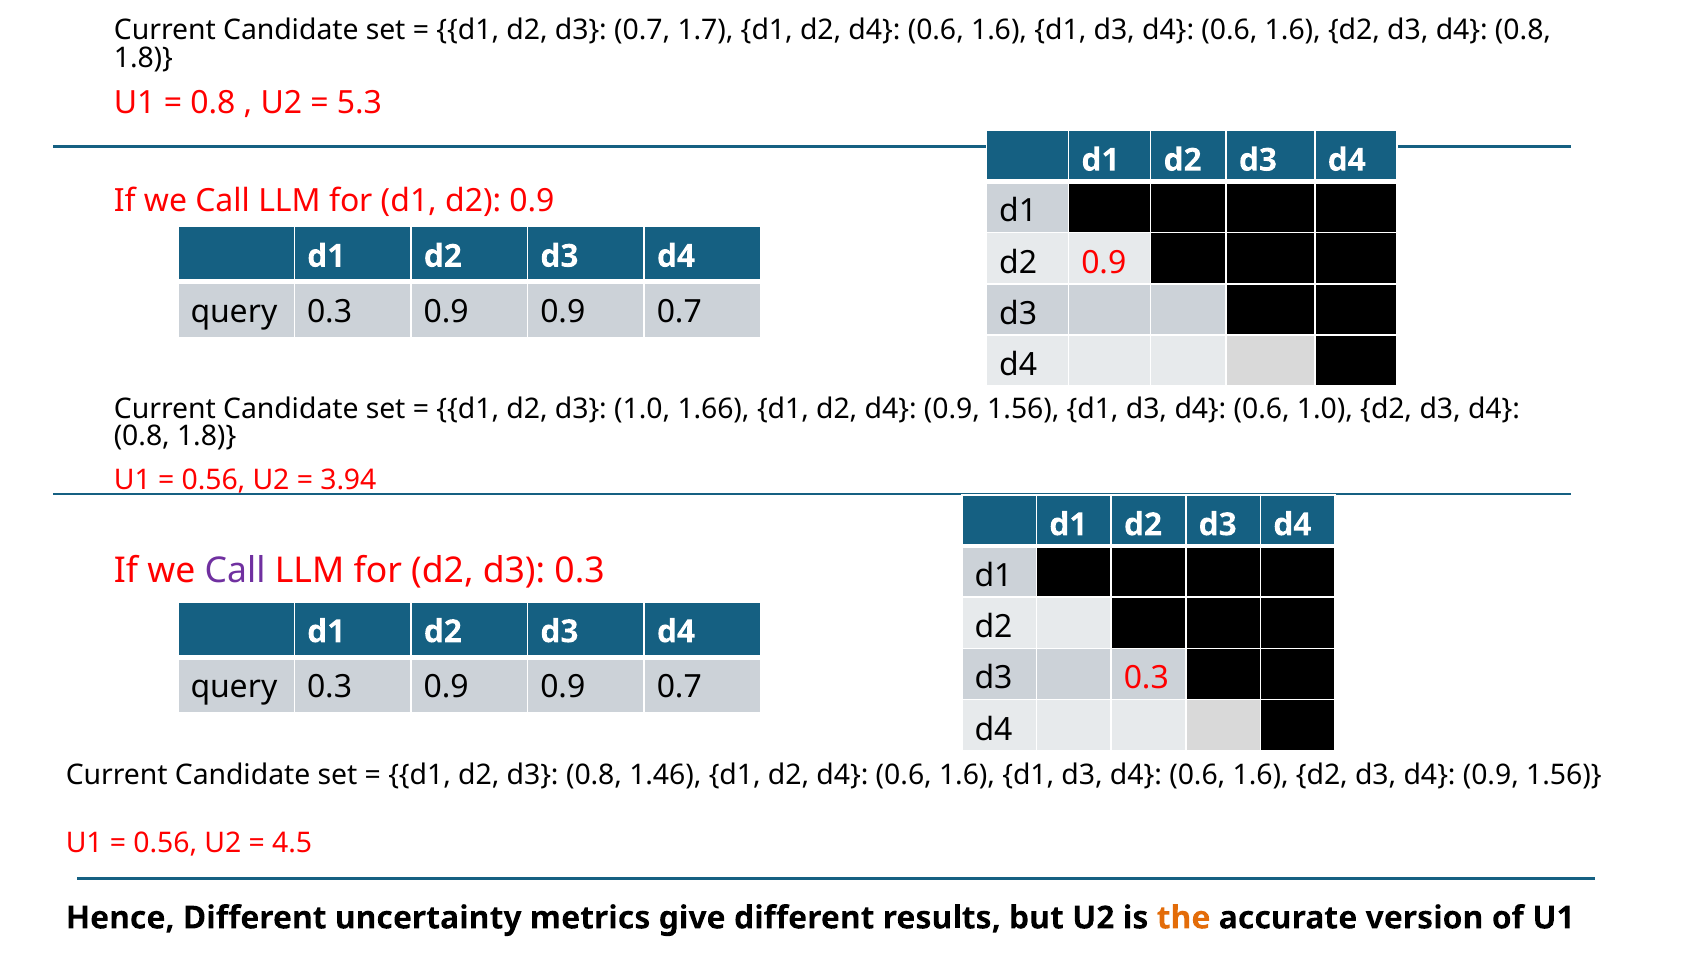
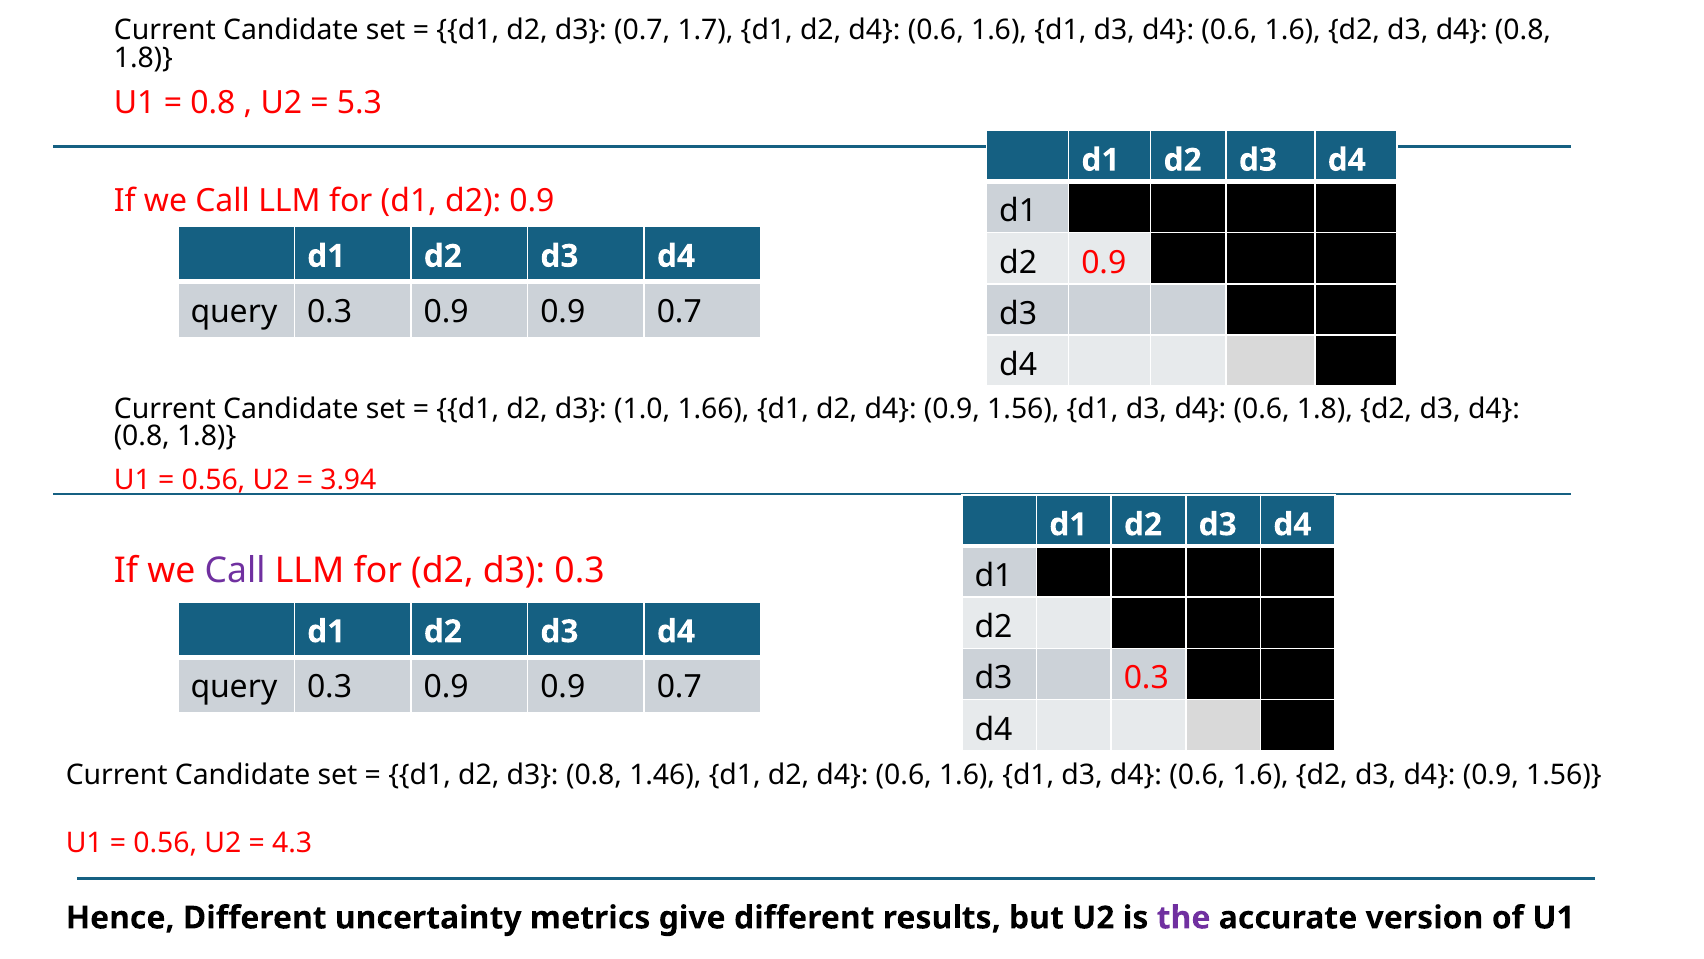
0.6 1.0: 1.0 -> 1.8 (1325, 409)
4.5: 4.5 -> 4.3 (292, 843)
the colour: orange -> purple (1184, 917)
